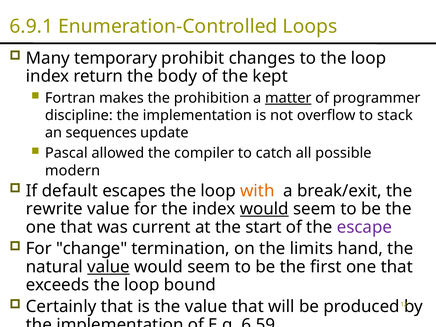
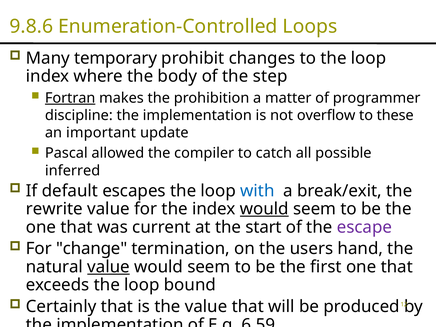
6.9.1: 6.9.1 -> 9.8.6 (31, 27)
return: return -> where (98, 76)
kept: kept -> step (270, 76)
Fortran underline: none -> present (70, 98)
matter underline: present -> none (288, 98)
stack: stack -> these (395, 115)
sequences: sequences -> important (101, 133)
modern: modern -> inferred (73, 171)
with colour: orange -> blue (257, 191)
limits: limits -> users (312, 249)
